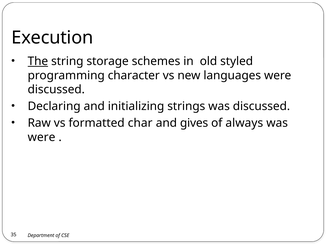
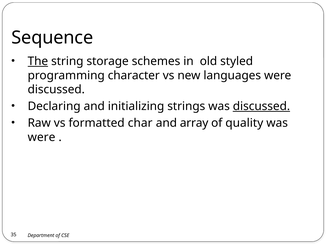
Execution: Execution -> Sequence (52, 38)
discussed underline: none -> present (261, 106)
gives: gives -> array (194, 123)
always: always -> quality (244, 123)
